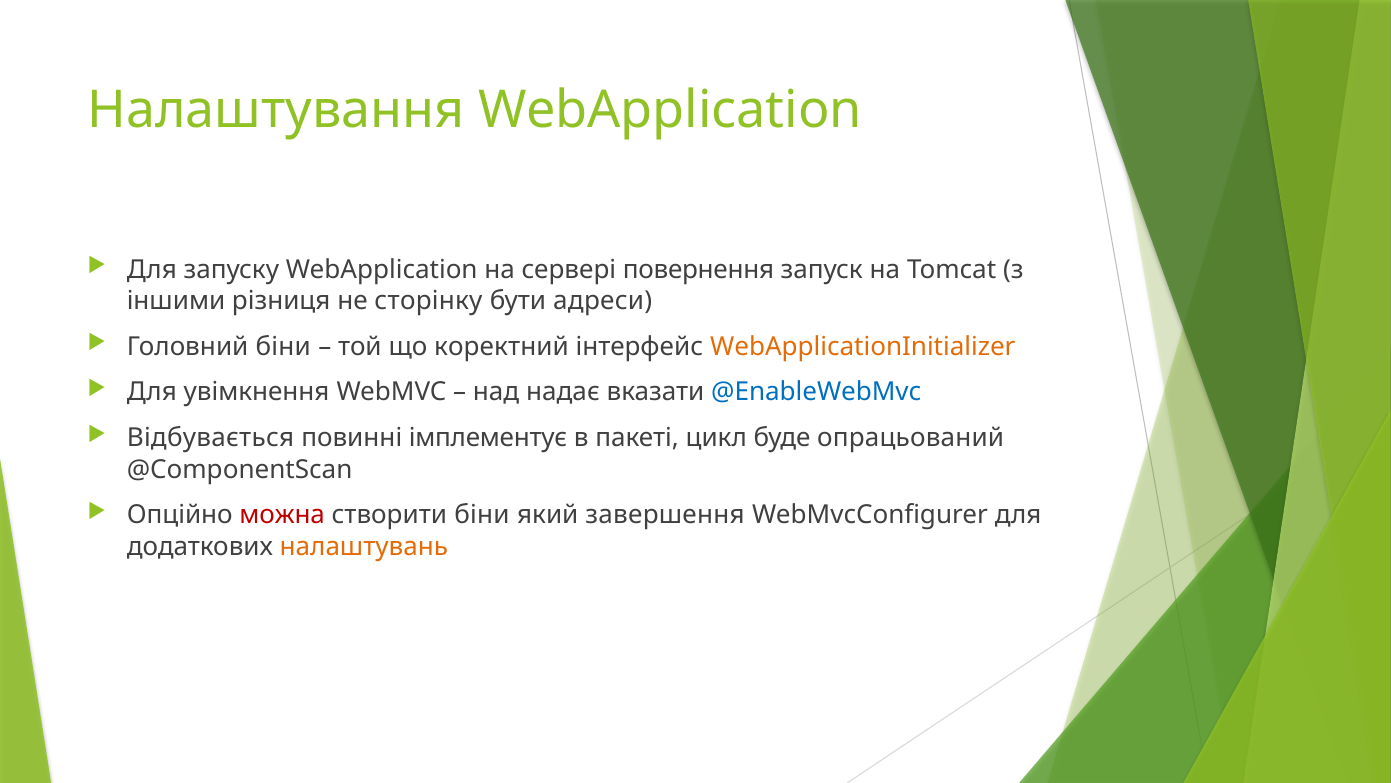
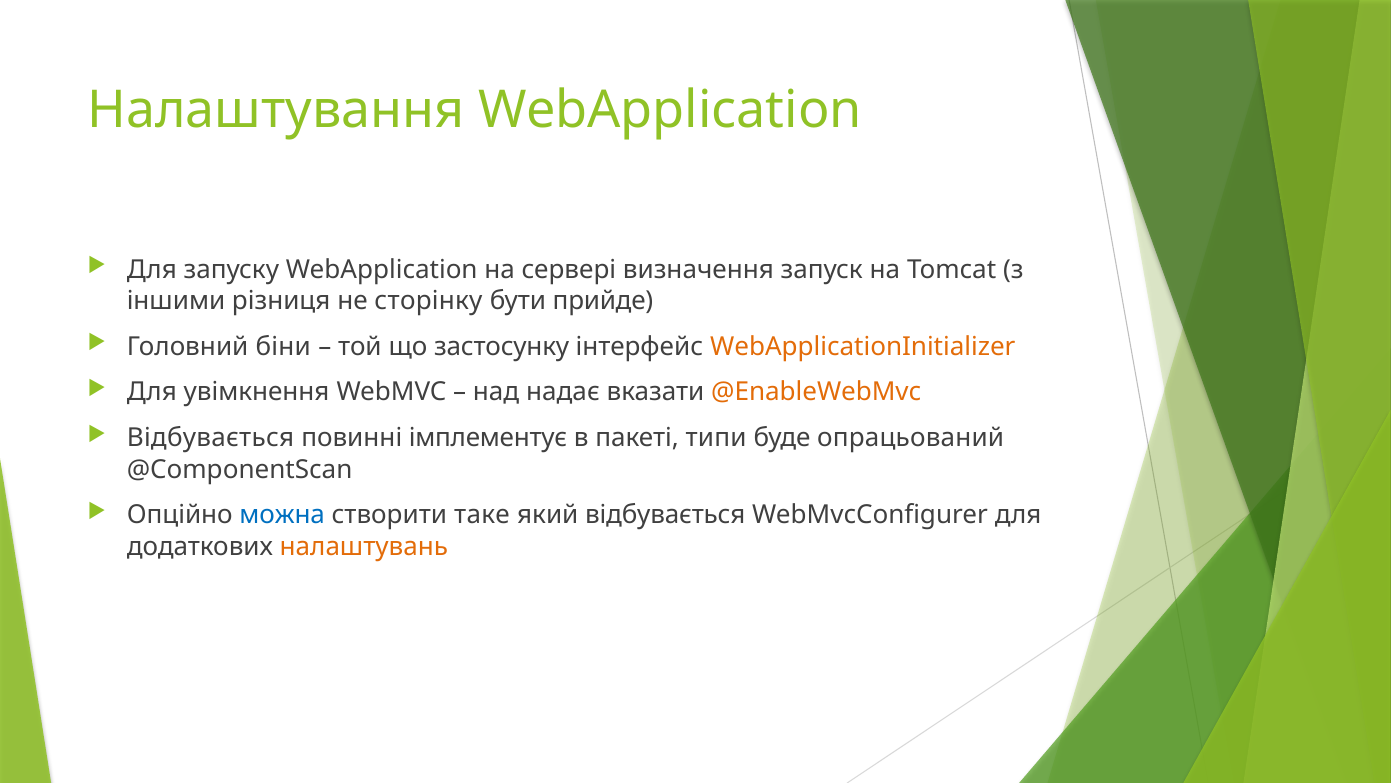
повернення: повернення -> визначення (698, 269)
адреси: адреси -> прийде (603, 301)
коректний: коректний -> застосунку (502, 346)
@EnableWebMvc colour: blue -> orange (816, 392)
цикл: цикл -> типи (716, 438)
можна colour: red -> blue (282, 515)
створити біни: біни -> таке (482, 515)
який завершення: завершення -> відбувається (665, 515)
